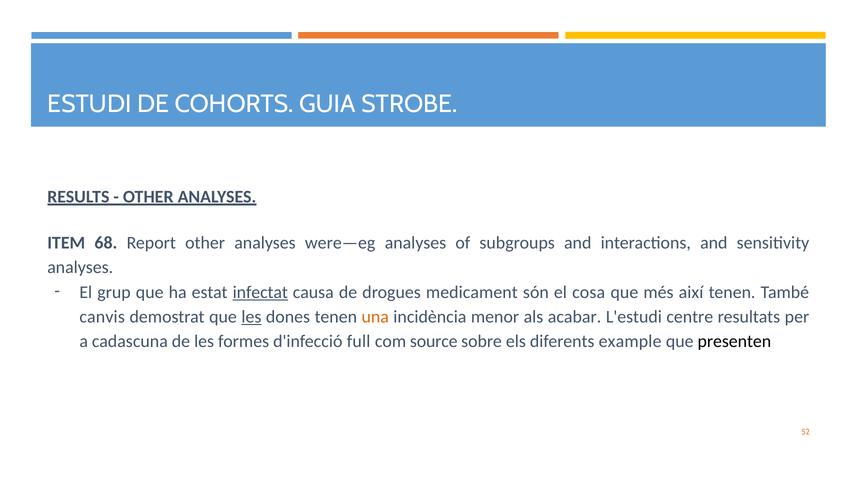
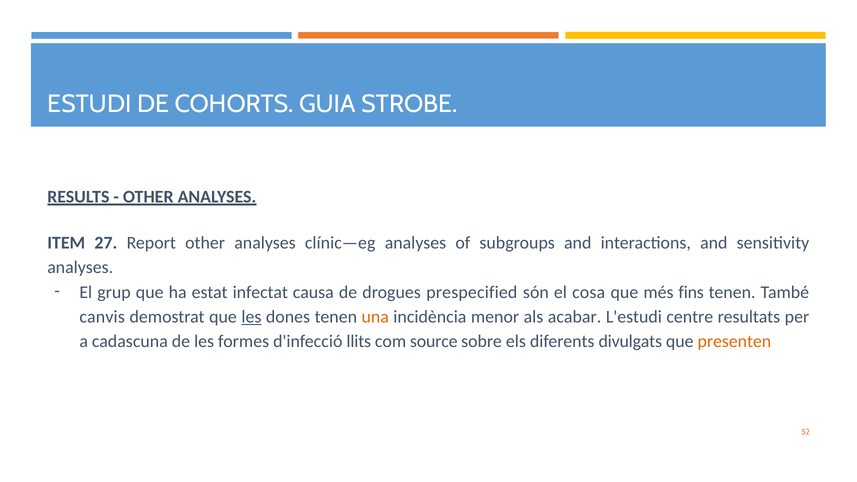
68: 68 -> 27 (106, 243)
were—eg: were—eg -> clínic—eg (340, 243)
infectat underline: present -> none (260, 292)
medicament: medicament -> prespecified (472, 292)
així: així -> fins (691, 292)
full: full -> llits (359, 341)
example: example -> divulgats (630, 341)
presenten colour: black -> orange (734, 341)
